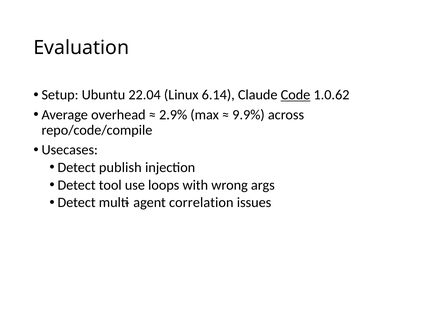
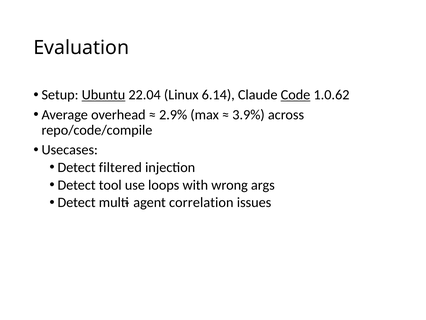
Ubuntu underline: none -> present (103, 95)
9.9%: 9.9% -> 3.9% (249, 115)
publish: publish -> filtered (120, 167)
